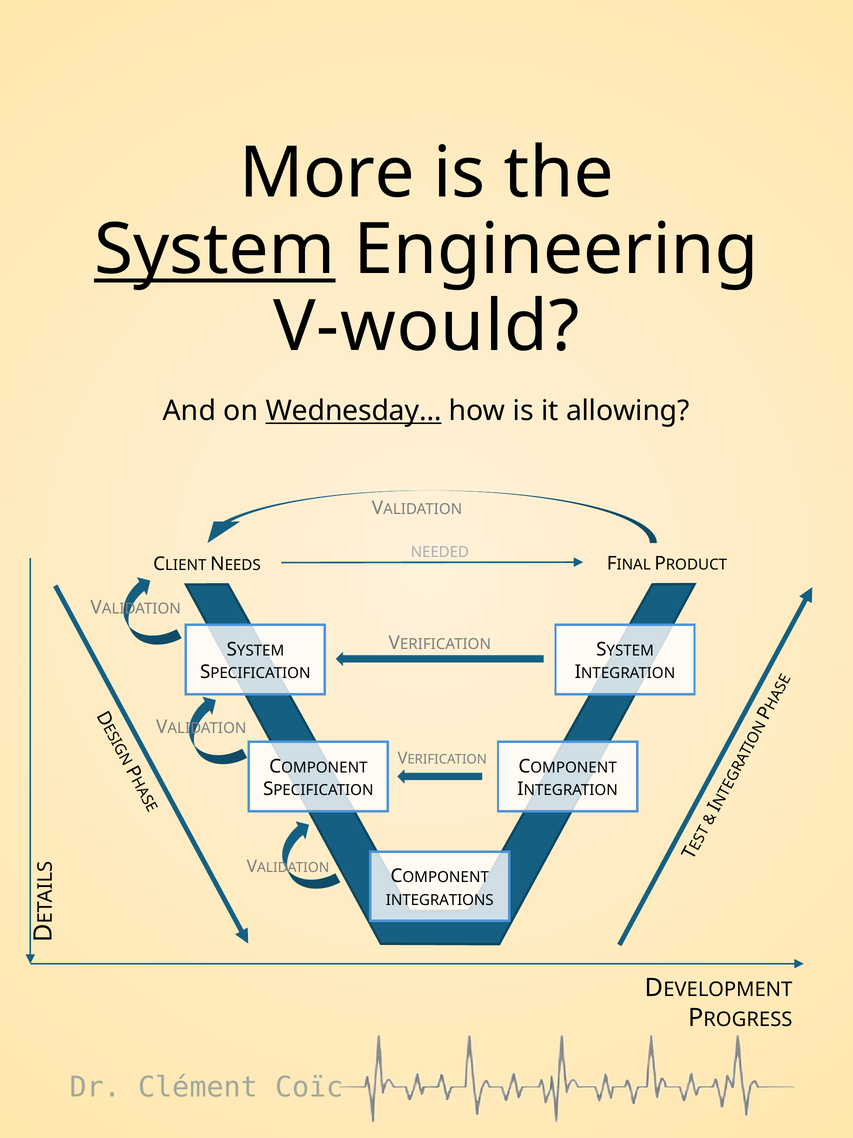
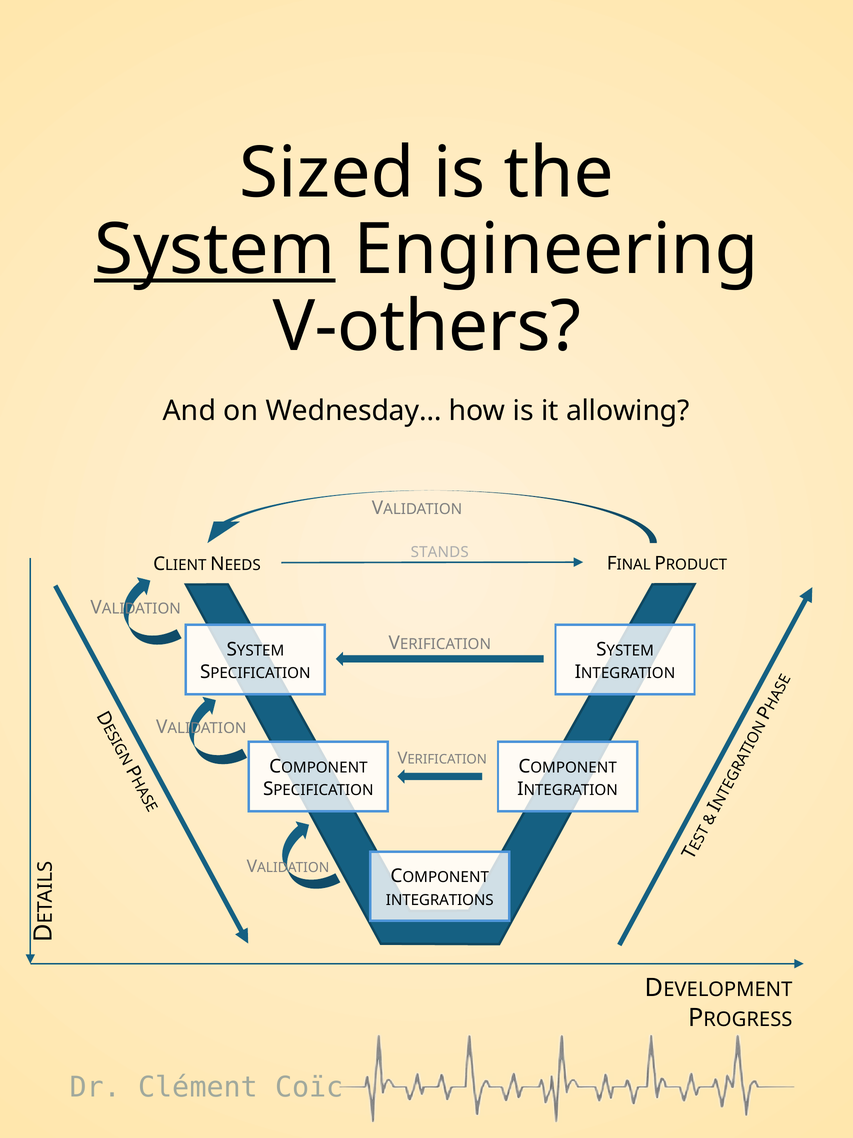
More: More -> Sized (327, 173)
V-would: V-would -> V-others (427, 327)
Wednesday… underline: present -> none (354, 411)
NEEDED: NEEDED -> STANDS (440, 552)
